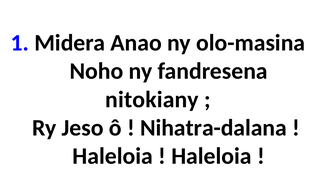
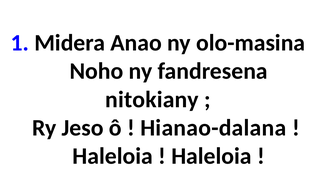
Nihatra-dalana: Nihatra-dalana -> Hianao-dalana (213, 128)
